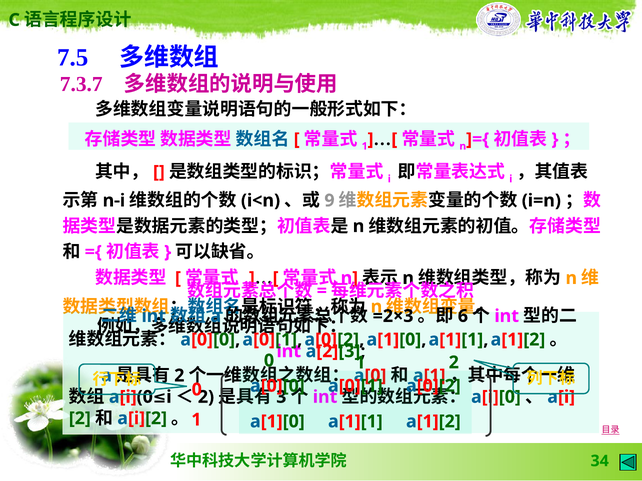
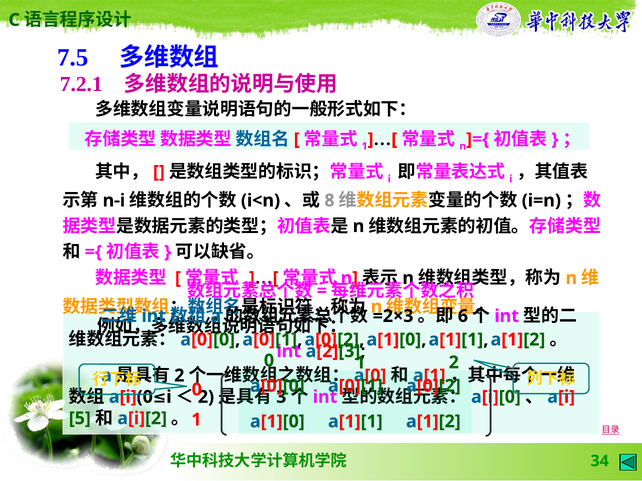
7.3.7: 7.3.7 -> 7.2.1 (81, 84)
9: 9 -> 8 (329, 201)
2: 2 -> 5 (80, 419)
